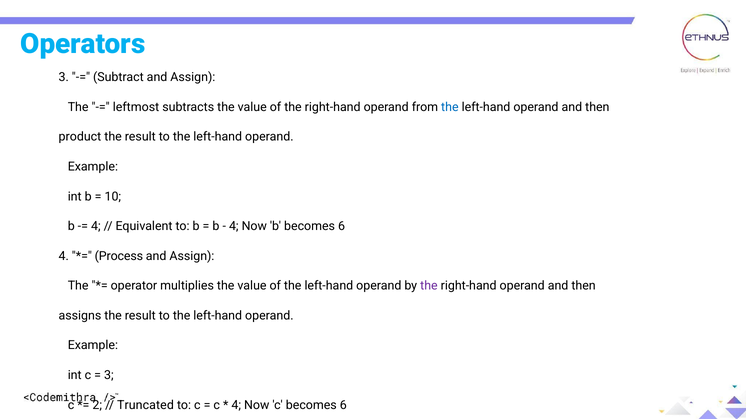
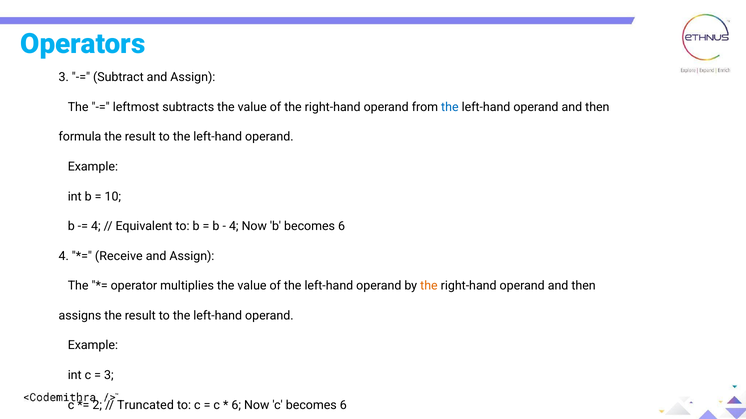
product: product -> formula (80, 137)
Process: Process -> Receive (119, 256)
the colour: purple -> orange (429, 286)
4: 4 -> 6 (236, 406)
